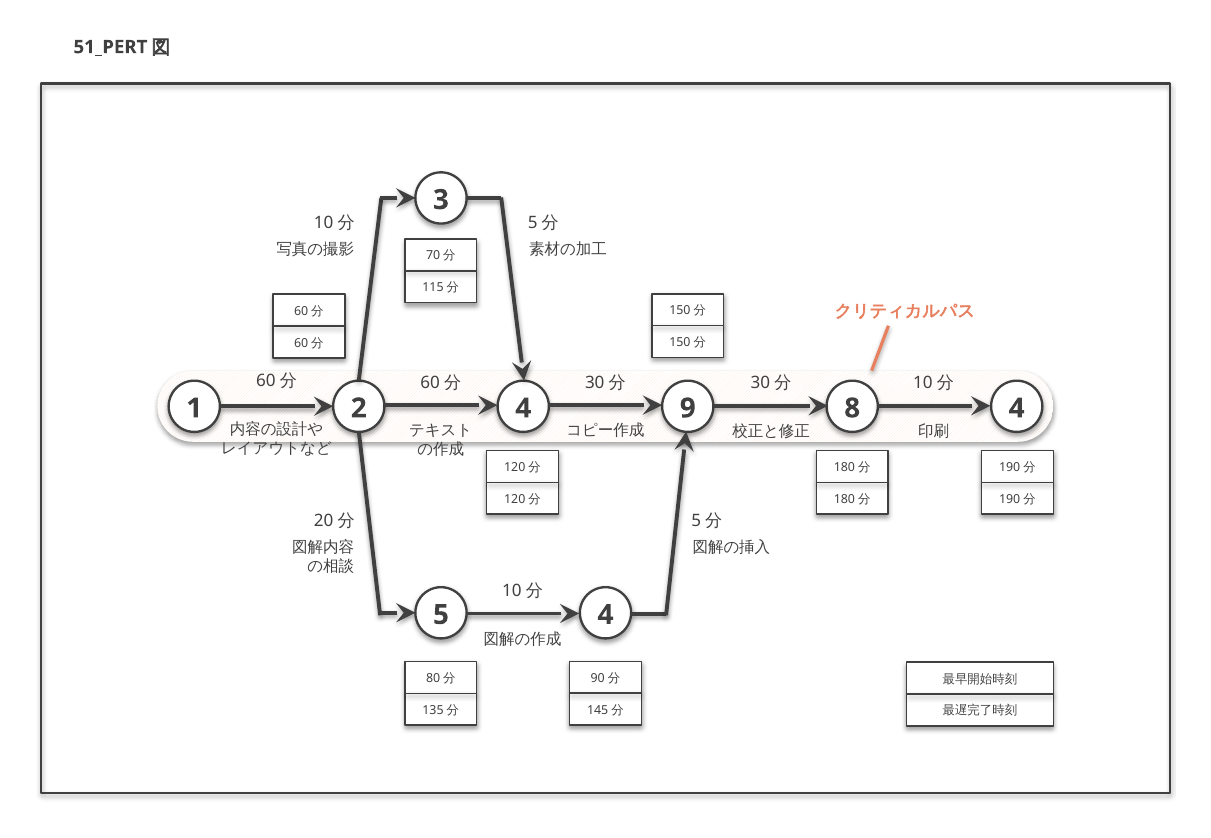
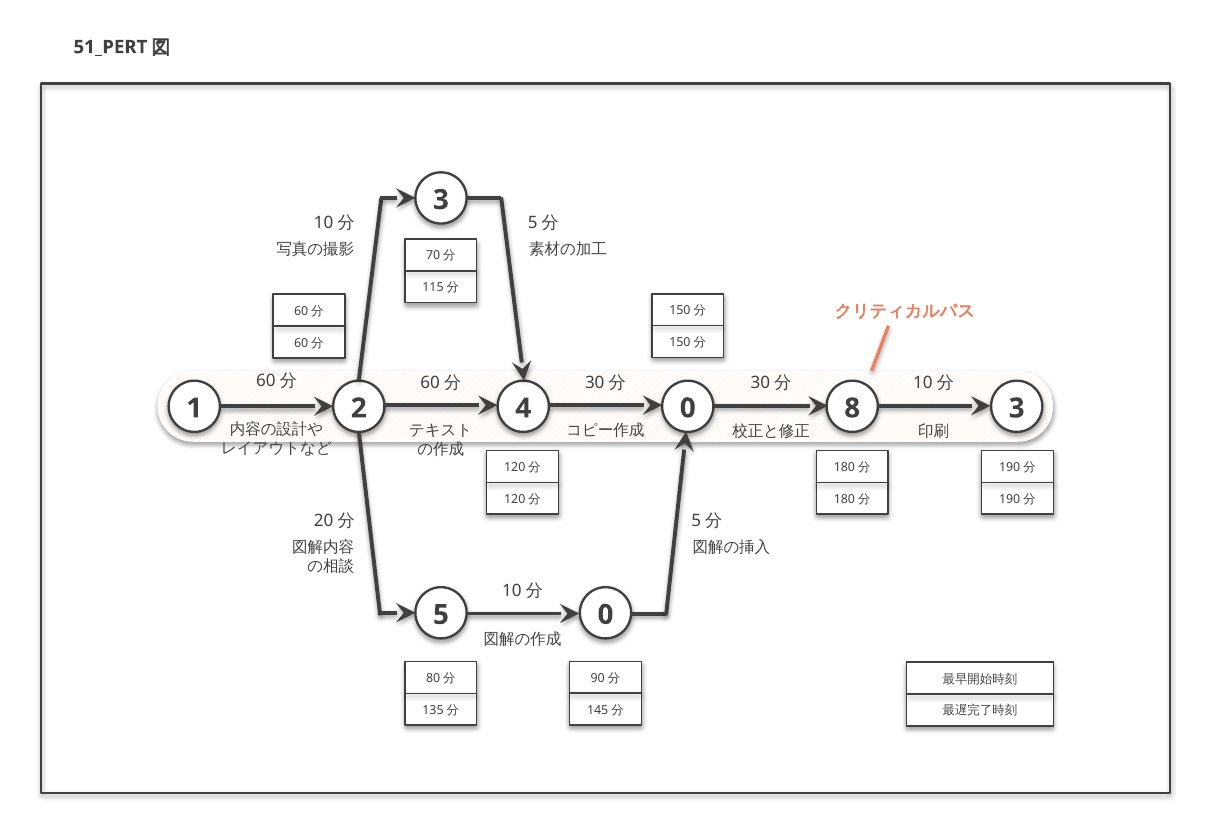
4 9: 9 -> 0 (688, 408)
8 4: 4 -> 3 (1017, 408)
5 4: 4 -> 0 (606, 615)
